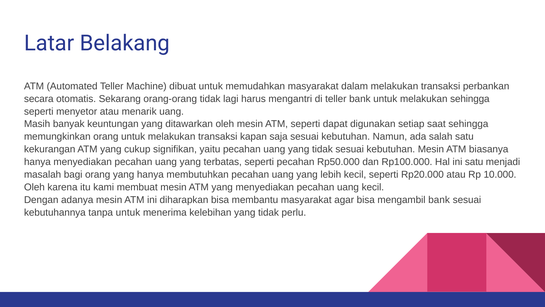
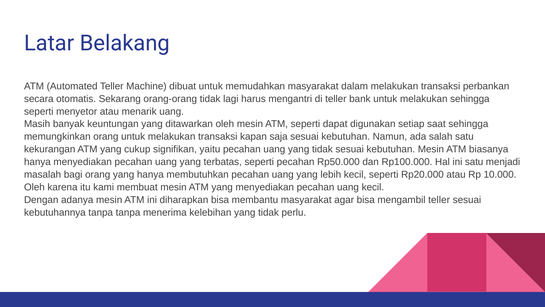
mengambil bank: bank -> teller (439, 200)
tanpa untuk: untuk -> tanpa (128, 212)
